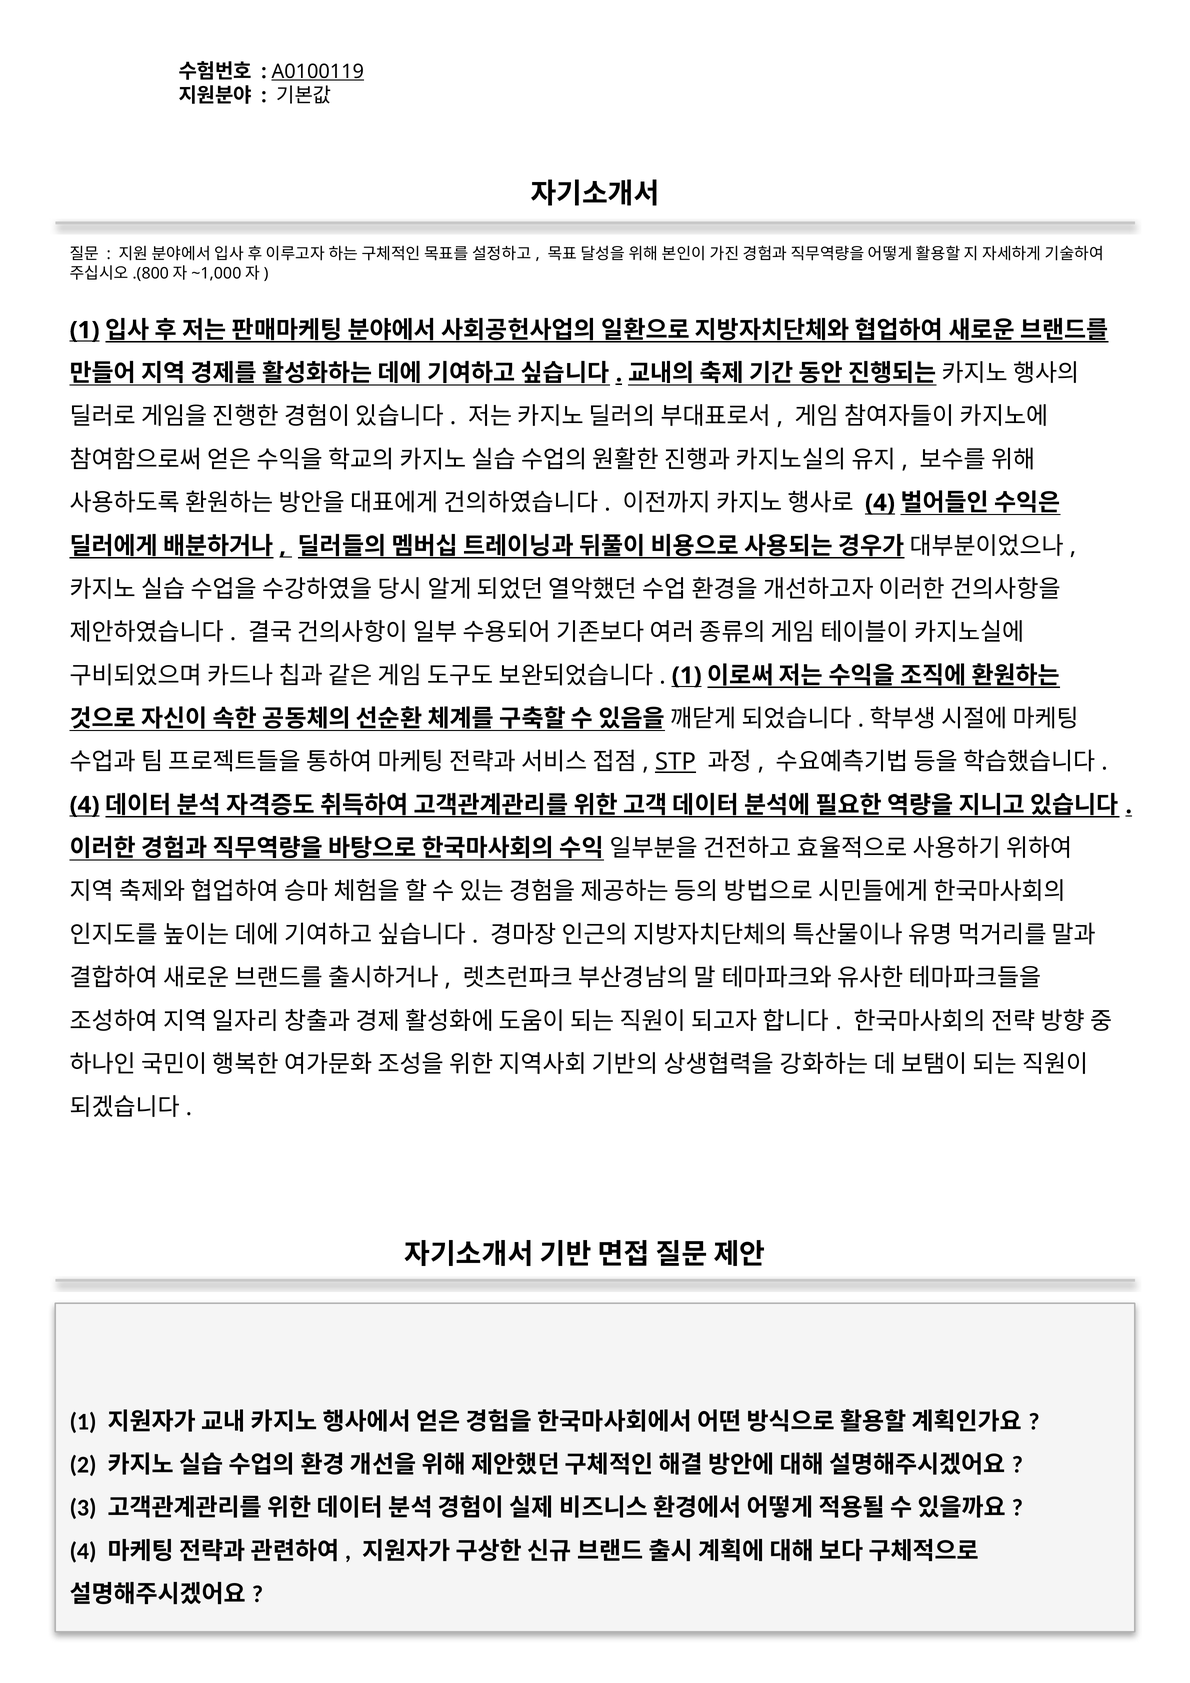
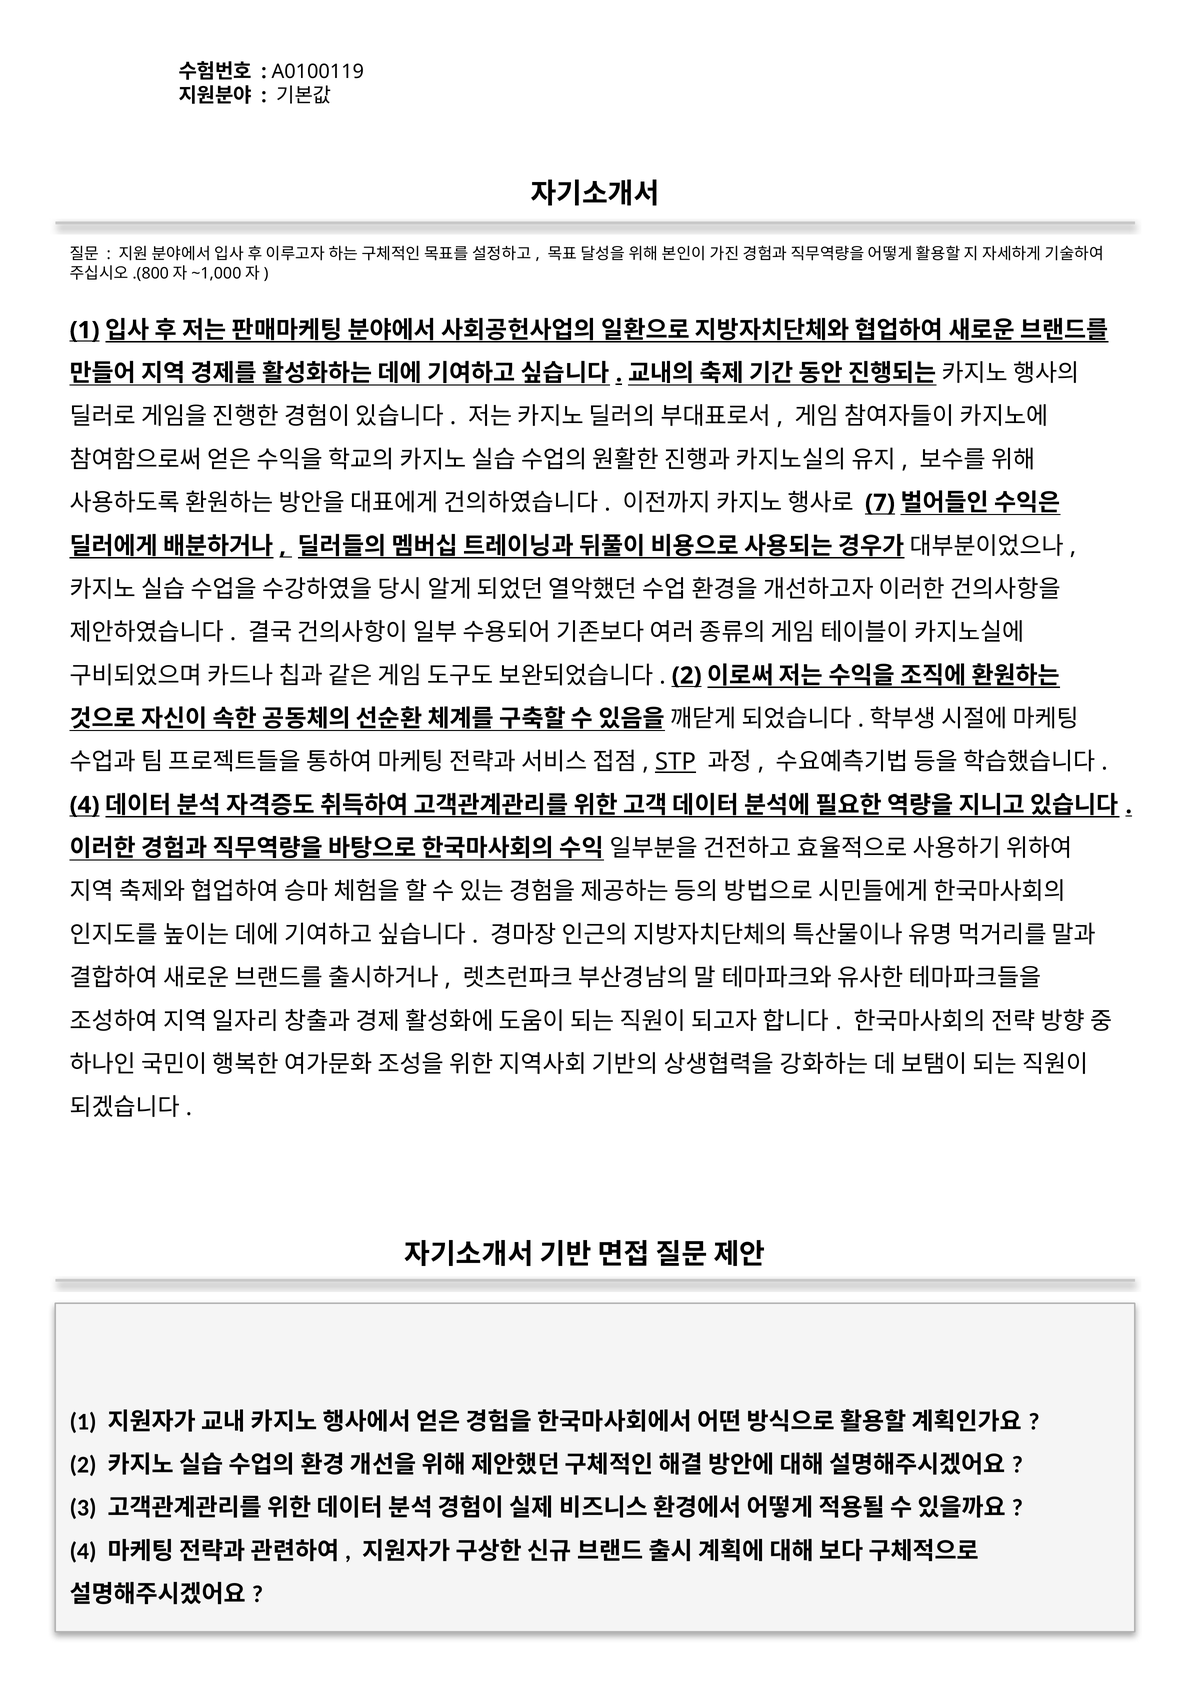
A0100119 underline: present -> none (318, 72)
4: 4 -> 7 (880, 503)
1: 1 -> 2 (687, 676)
